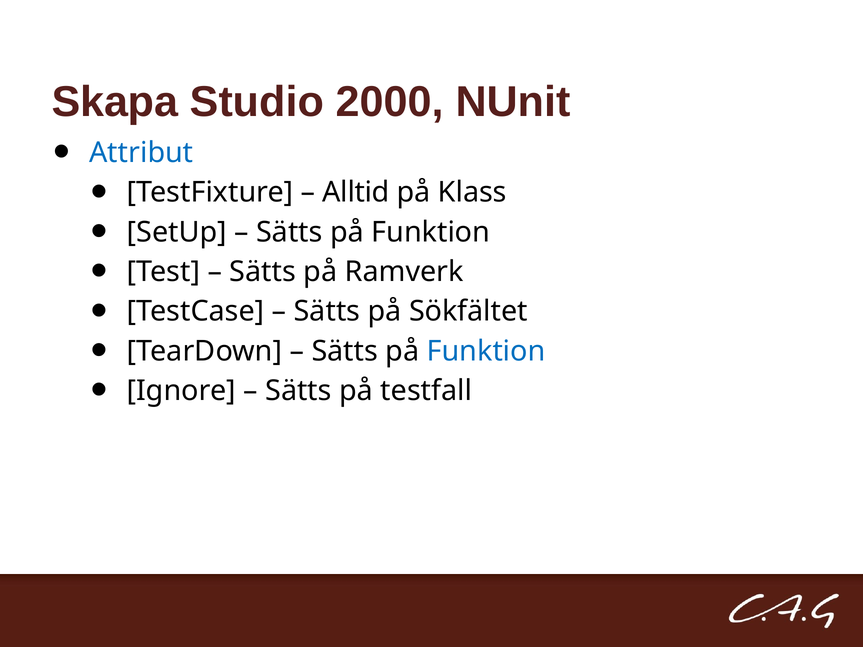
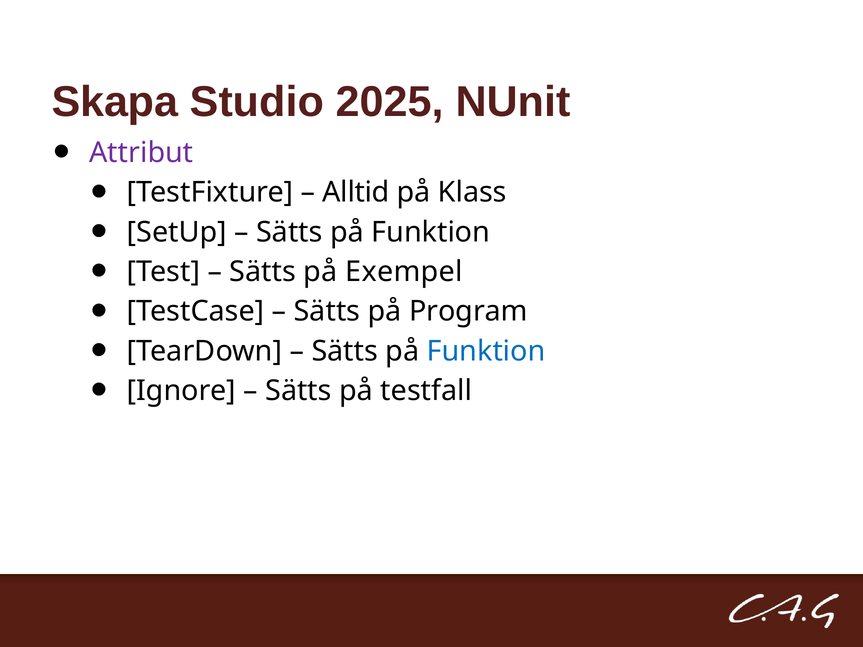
2000: 2000 -> 2025 (390, 102)
Attribut colour: blue -> purple (141, 153)
Ramverk: Ramverk -> Exempel (404, 272)
Sökfältet: Sökfältet -> Program (468, 312)
